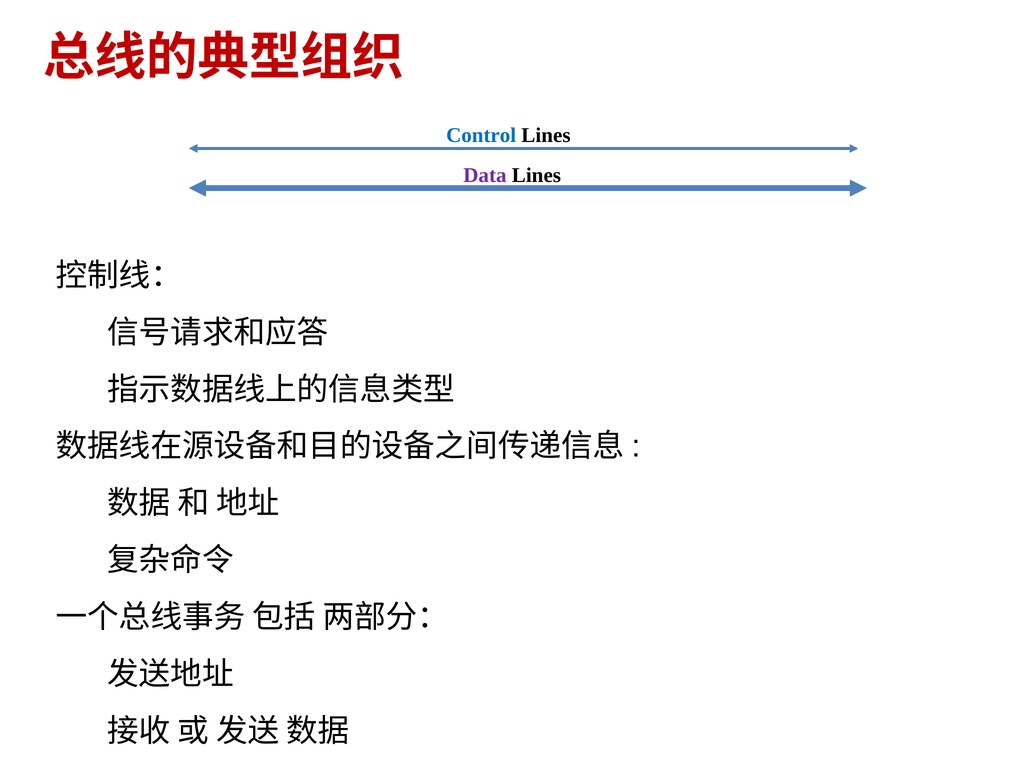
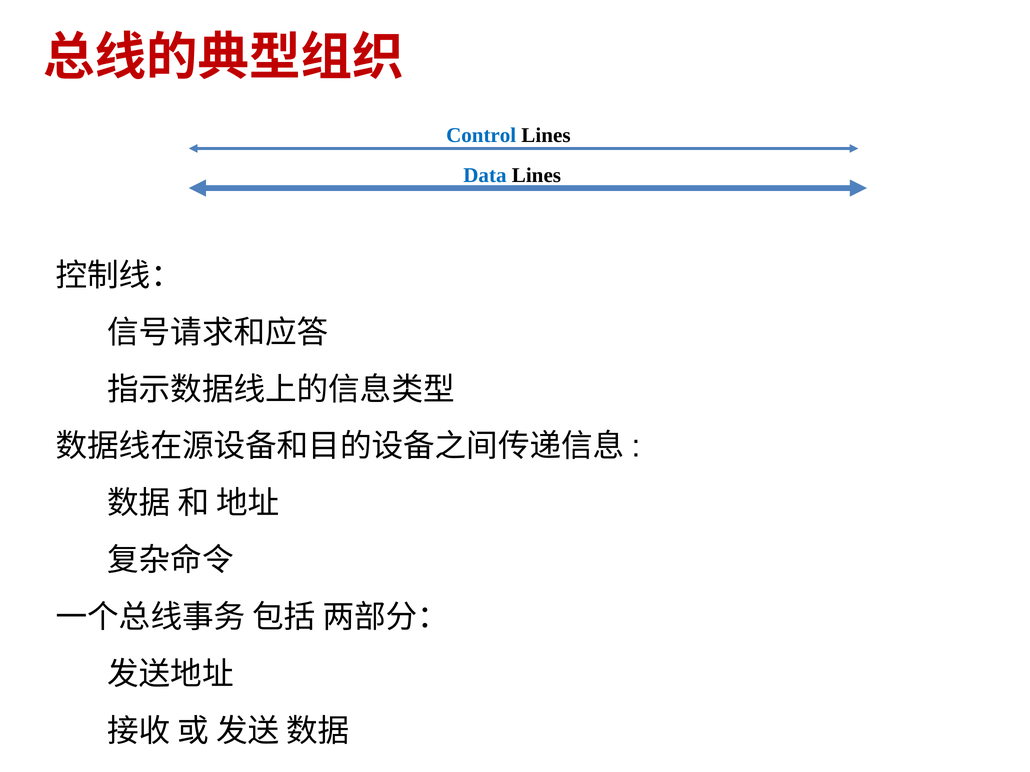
Data colour: purple -> blue (485, 175)
